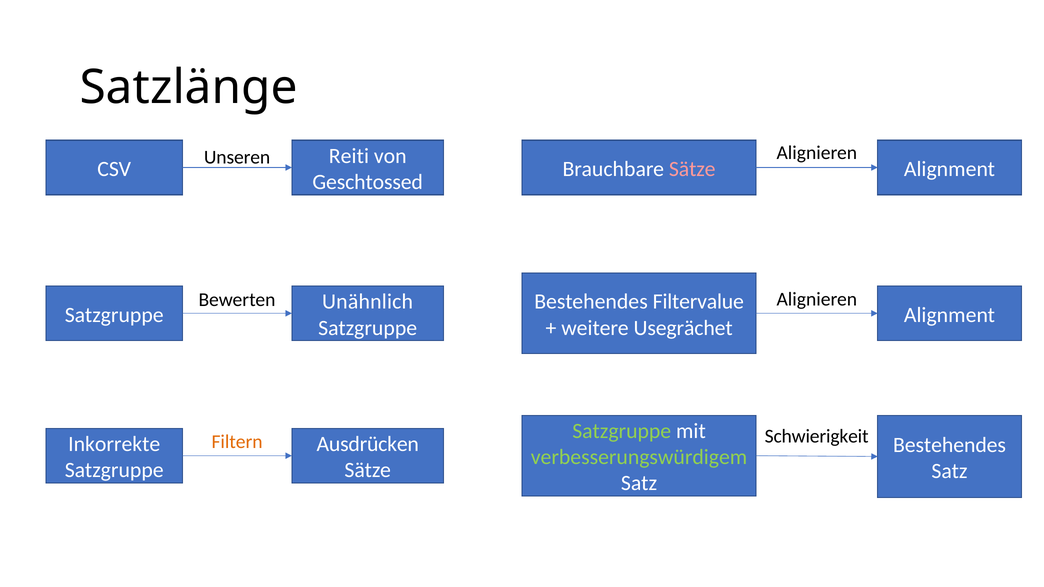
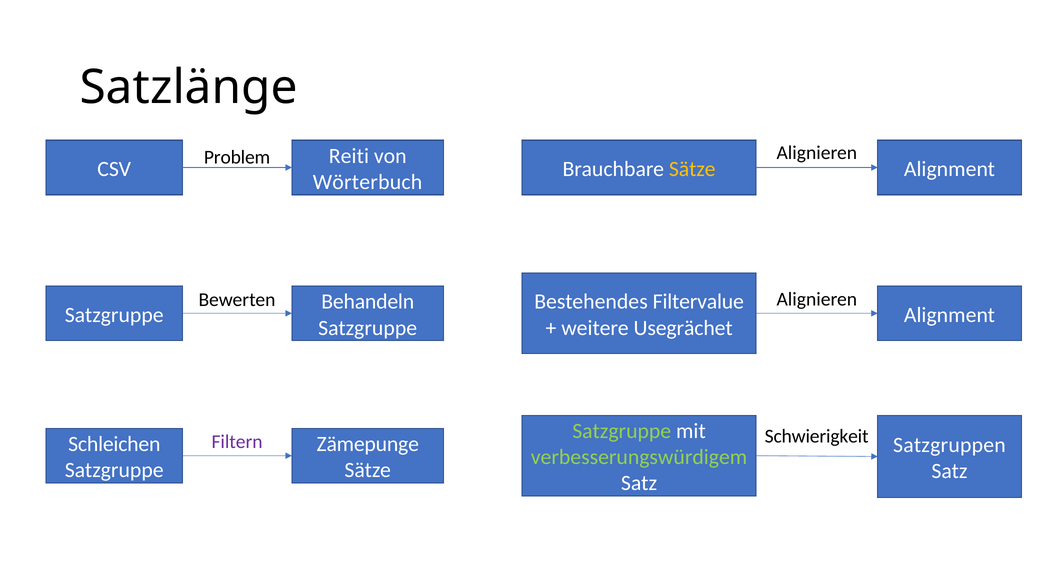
Unseren: Unseren -> Problem (237, 157)
Sätze colour: pink -> yellow (692, 169)
Geschtossed: Geschtossed -> Wörterbuch (368, 182)
Unähnlich: Unähnlich -> Behandeln (368, 302)
Filtern colour: orange -> purple (237, 442)
Inkorrekte: Inkorrekte -> Schleichen (114, 444)
Ausdrücken: Ausdrücken -> Zämepunge (368, 444)
Bestehendes: Bestehendes -> Satzgruppen (949, 445)
